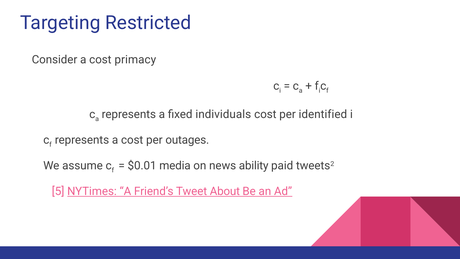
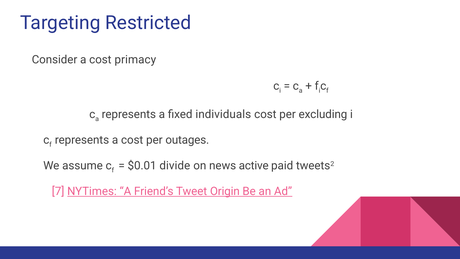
identified: identified -> excluding (323, 114)
media: media -> divide (175, 166)
ability: ability -> active (254, 166)
5: 5 -> 7 (58, 191)
About: About -> Origin (225, 191)
